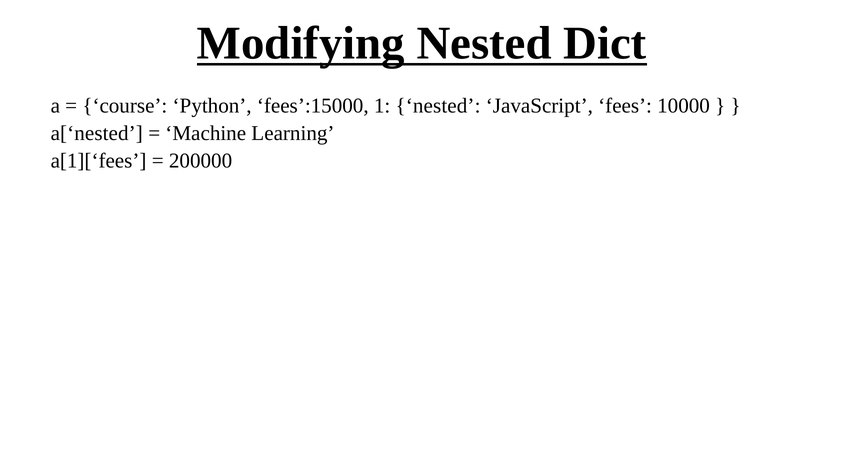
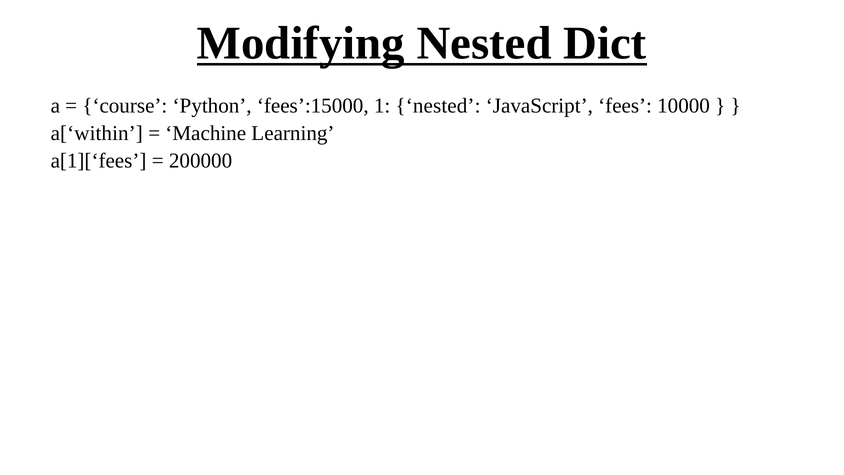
a[‘nested: a[‘nested -> a[‘within (97, 133)
